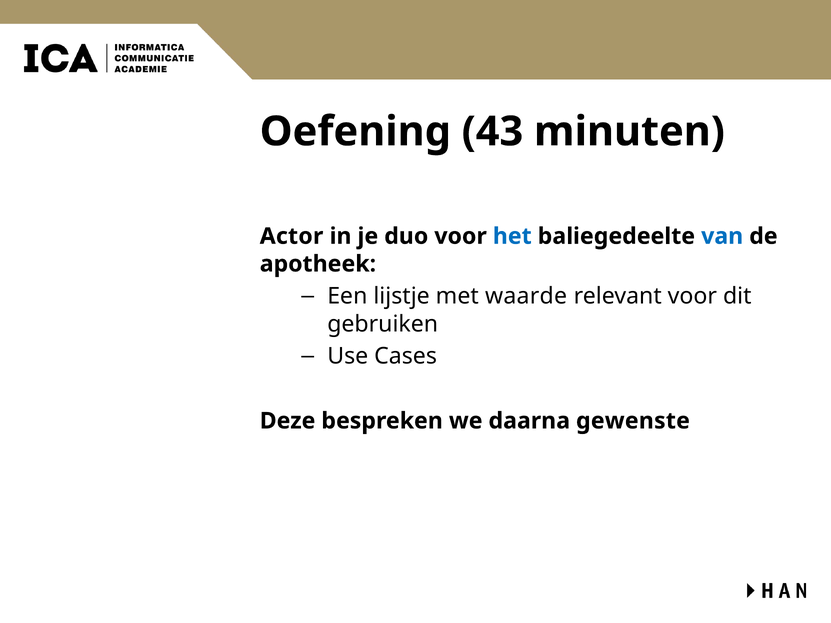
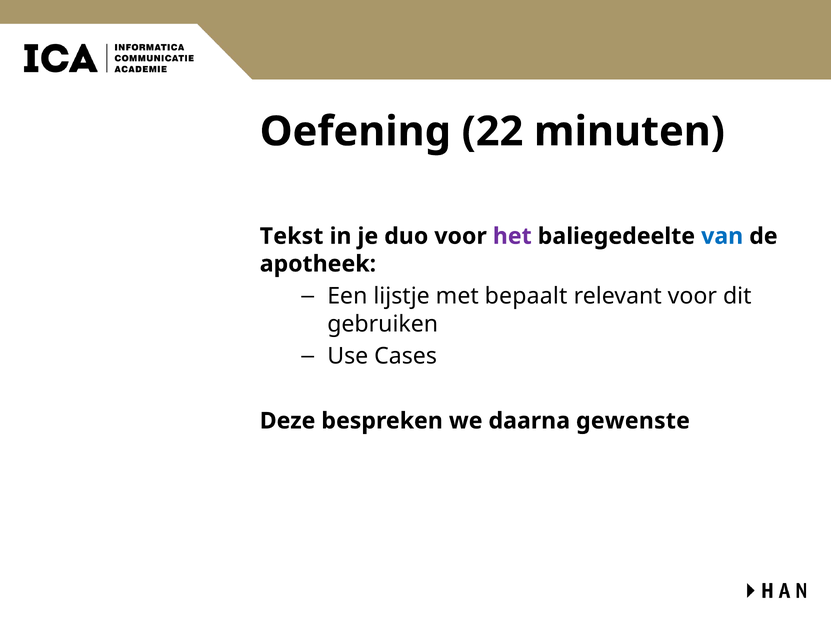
43: 43 -> 22 (492, 132)
Actor: Actor -> Tekst (292, 236)
het colour: blue -> purple (512, 236)
waarde: waarde -> bepaalt (526, 296)
